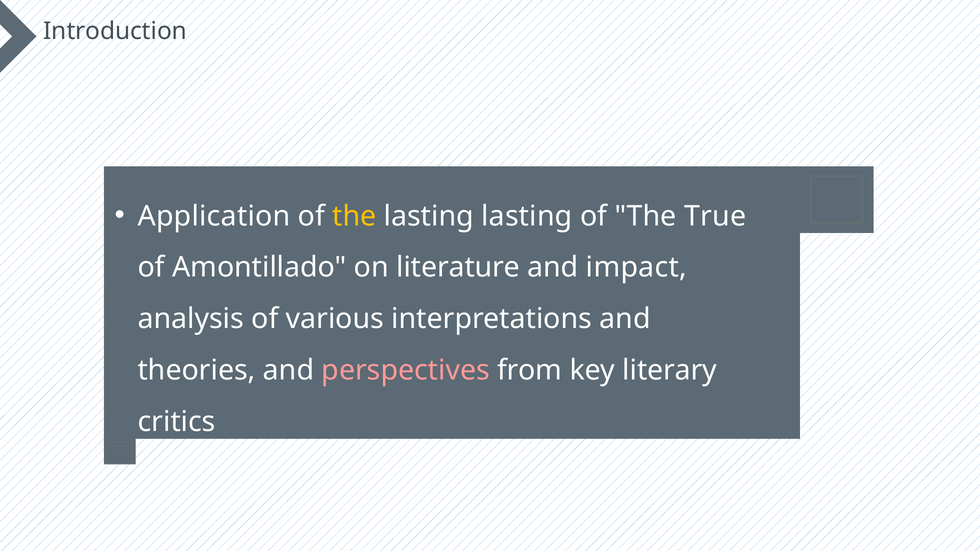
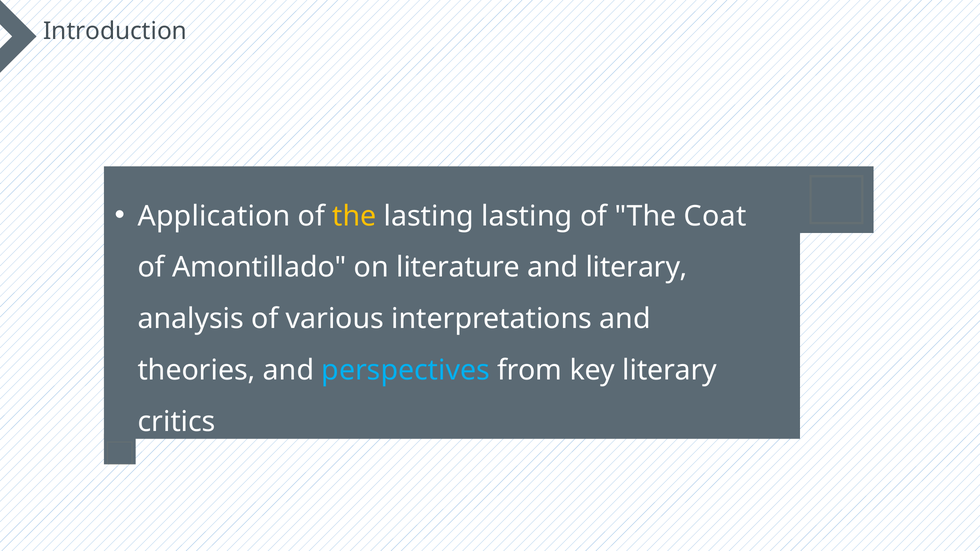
True: True -> Coat (715, 216)
and impact: impact -> literary (637, 268)
perspectives colour: pink -> light blue (406, 371)
